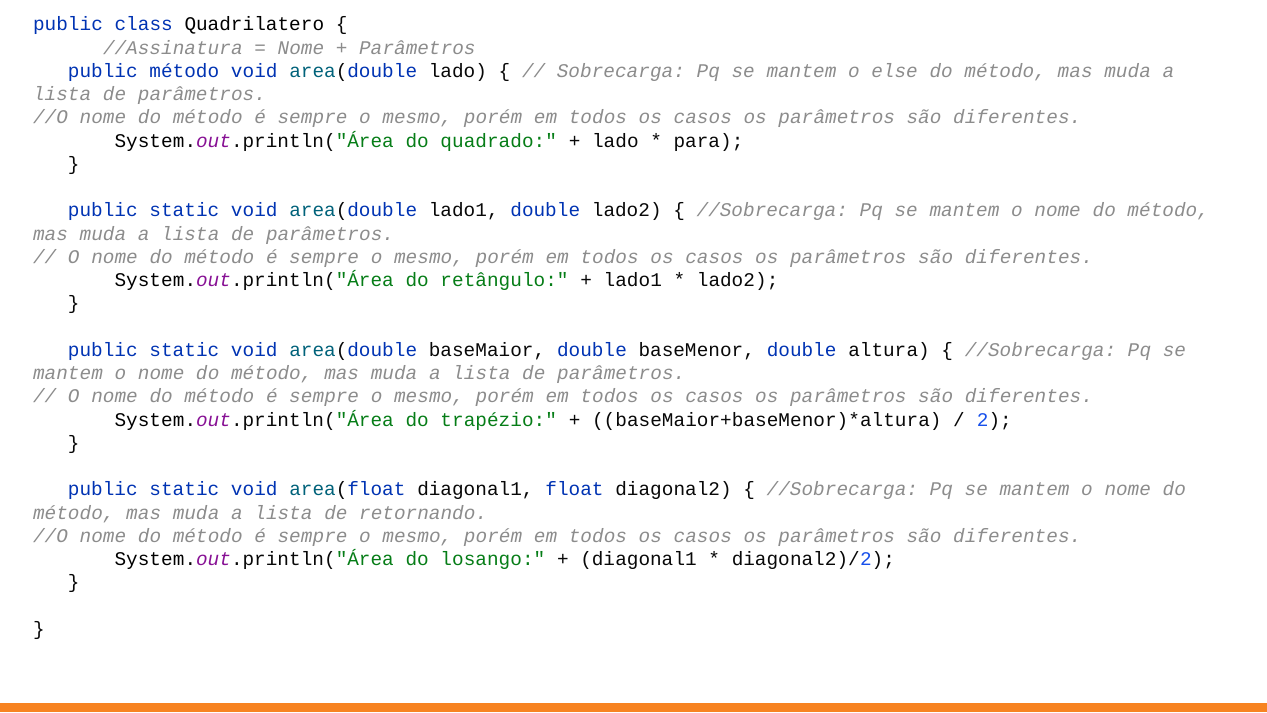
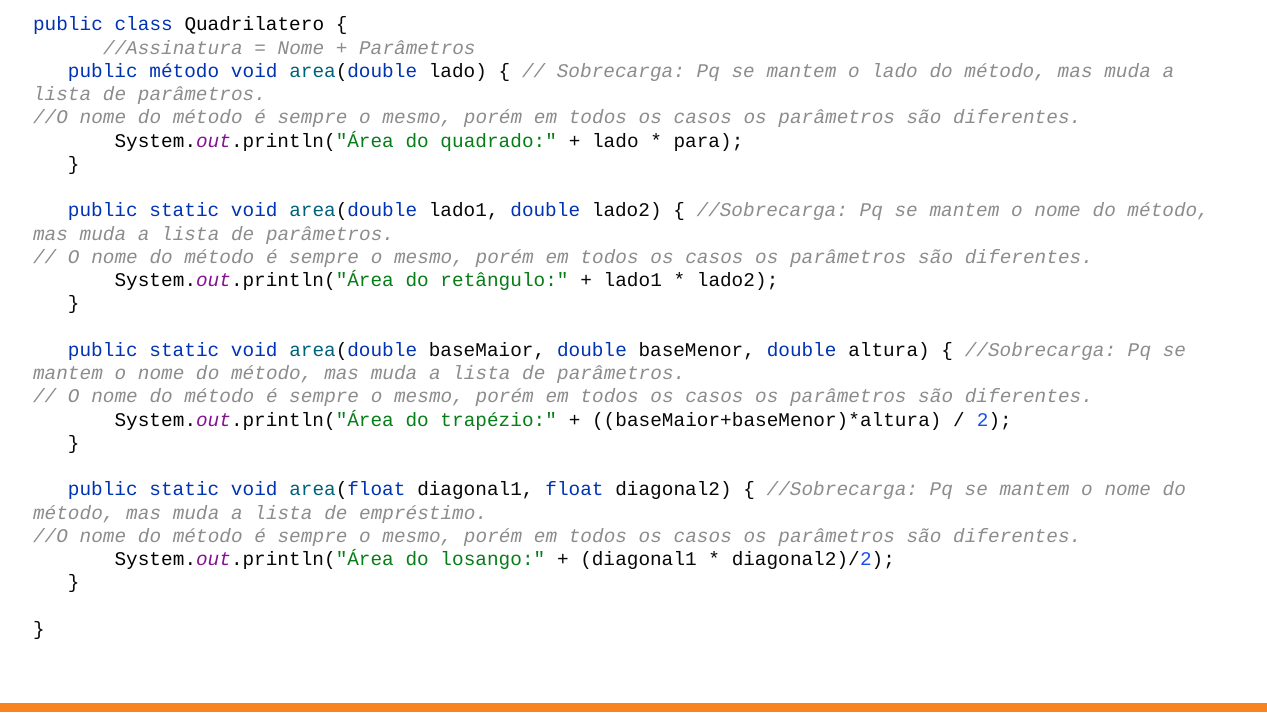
o else: else -> lado (895, 71)
retornando: retornando -> empréstimo (423, 513)
